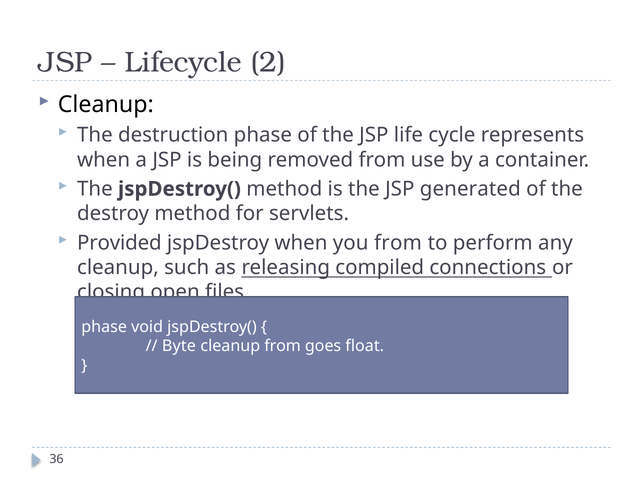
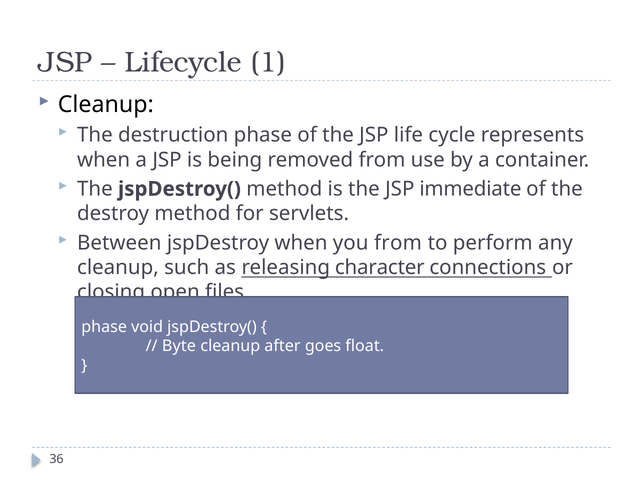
2: 2 -> 1 (268, 62)
generated: generated -> immediate (470, 189)
Provided: Provided -> Between (119, 242)
compiled: compiled -> character (380, 267)
cleanup from: from -> after (282, 346)
